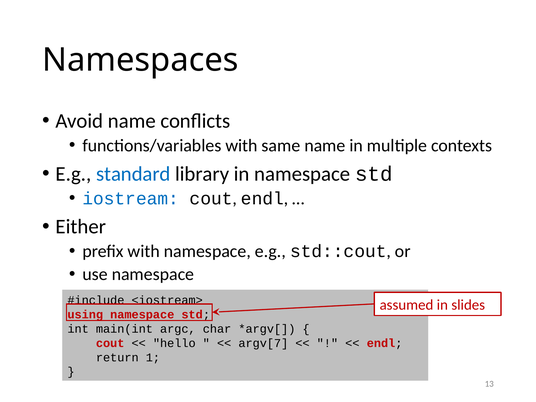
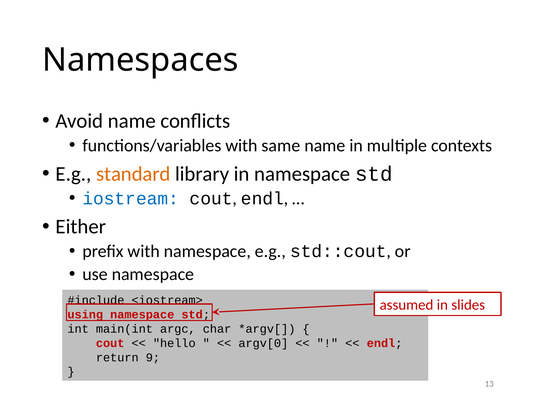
standard colour: blue -> orange (133, 174)
argv[7: argv[7 -> argv[0 (263, 343)
1: 1 -> 9 (153, 357)
